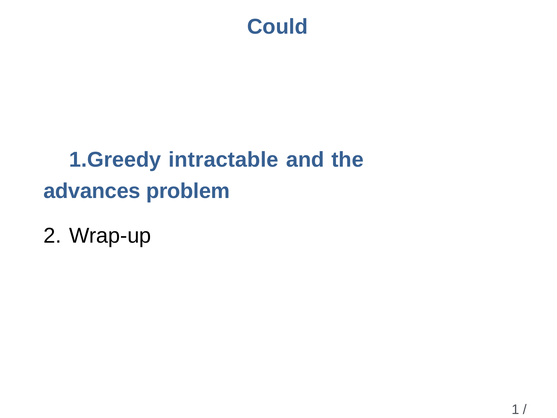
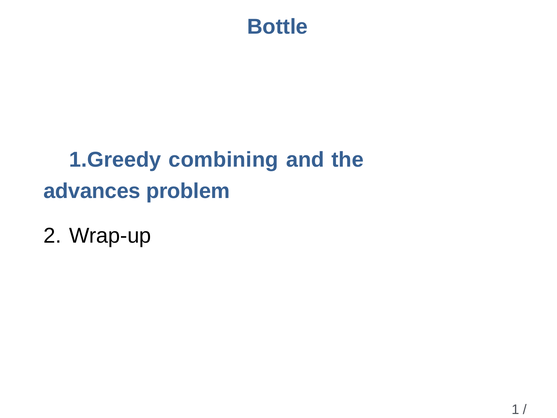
Could: Could -> Bottle (277, 27)
intractable: intractable -> combining (223, 160)
